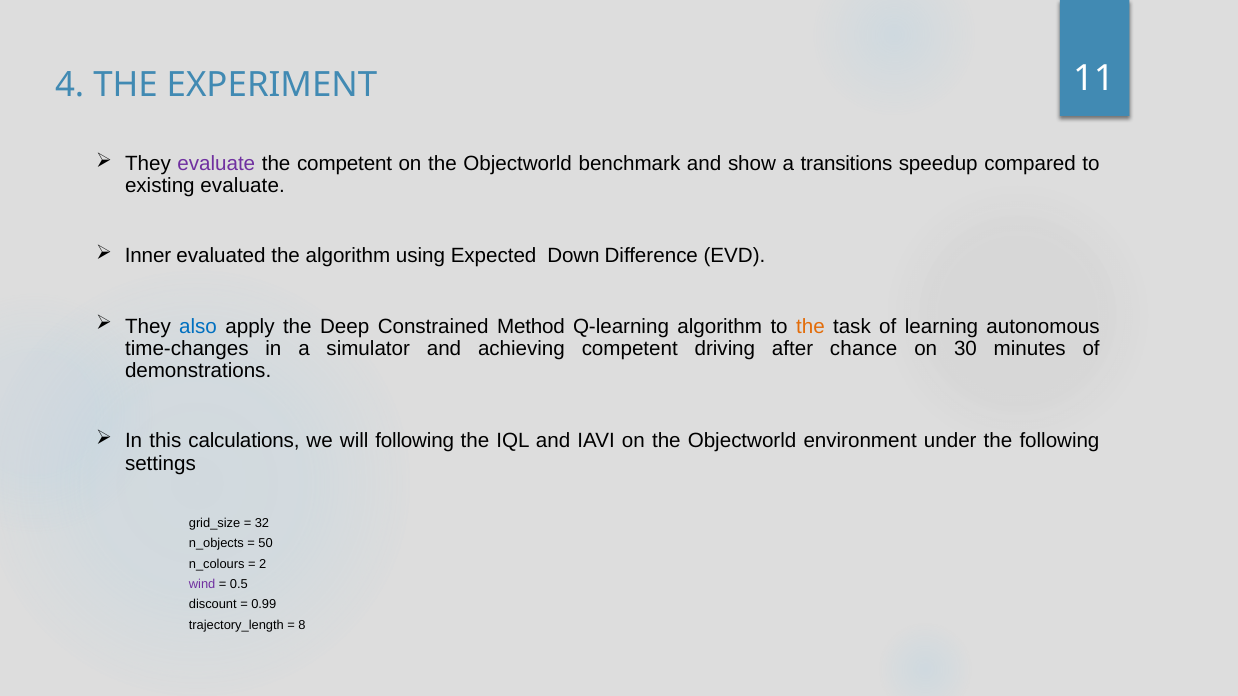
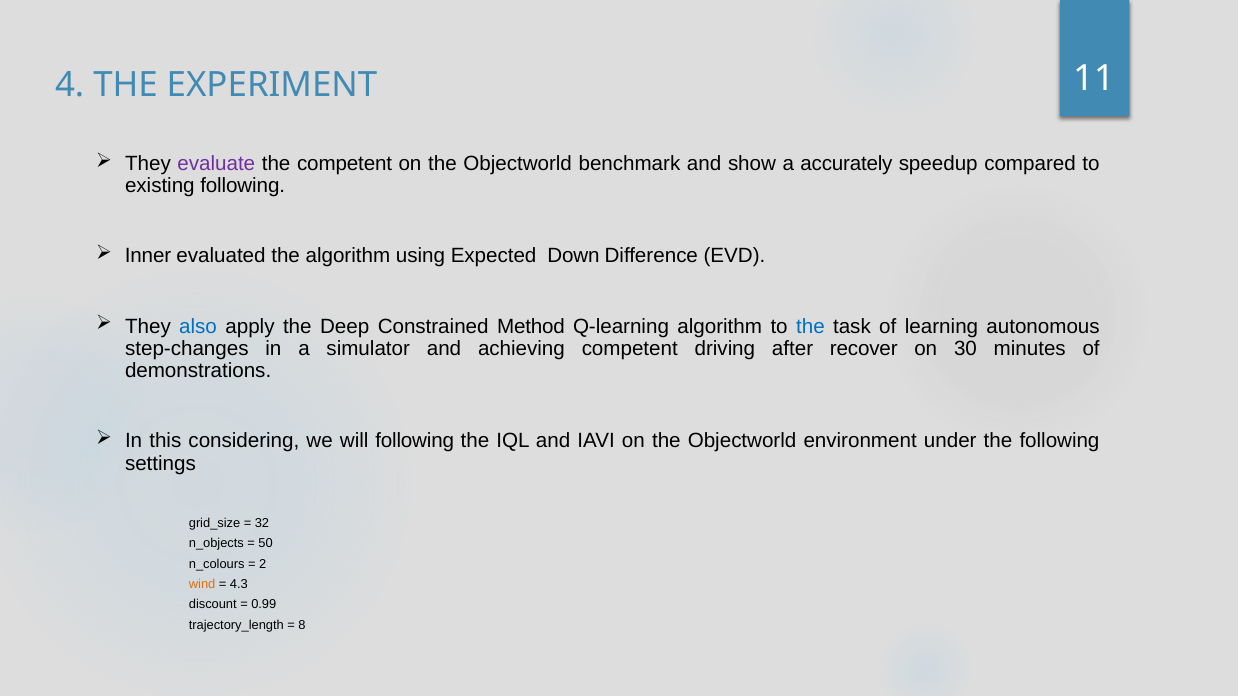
transitions: transitions -> accurately (847, 164)
existing evaluate: evaluate -> following (243, 186)
the colour: orange -> blue (810, 327)
time-changes: time-changes -> step-changes (187, 349)
chance: chance -> recover (864, 349)
calculations: calculations -> considering (244, 441)
wind colour: purple -> orange (202, 585)
0.5: 0.5 -> 4.3 (239, 585)
